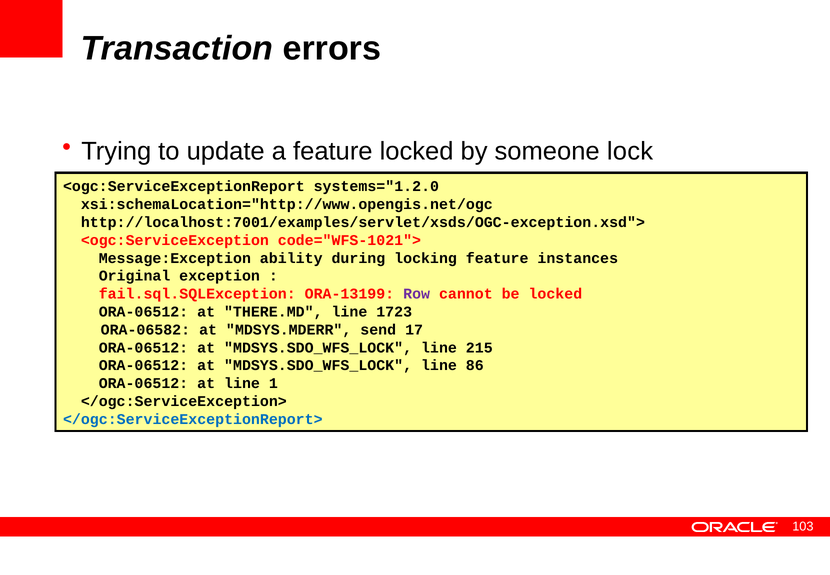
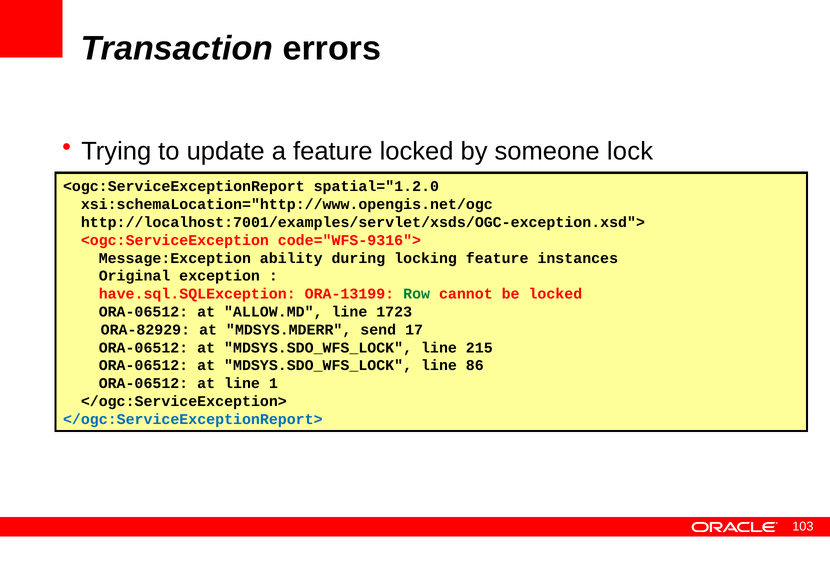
systems="1.2.0: systems="1.2.0 -> spatial="1.2.0 (376, 186)
code="WFS-1021">: code="WFS-1021"> -> code="WFS-9316"> (349, 240)
fail.sql.SQLException: fail.sql.SQLException -> have.sql.SQLException (197, 294)
Row colour: purple -> green (417, 294)
THERE.MD: THERE.MD -> ALLOW.MD (273, 312)
ORA-06582: ORA-06582 -> ORA-82929 (145, 329)
